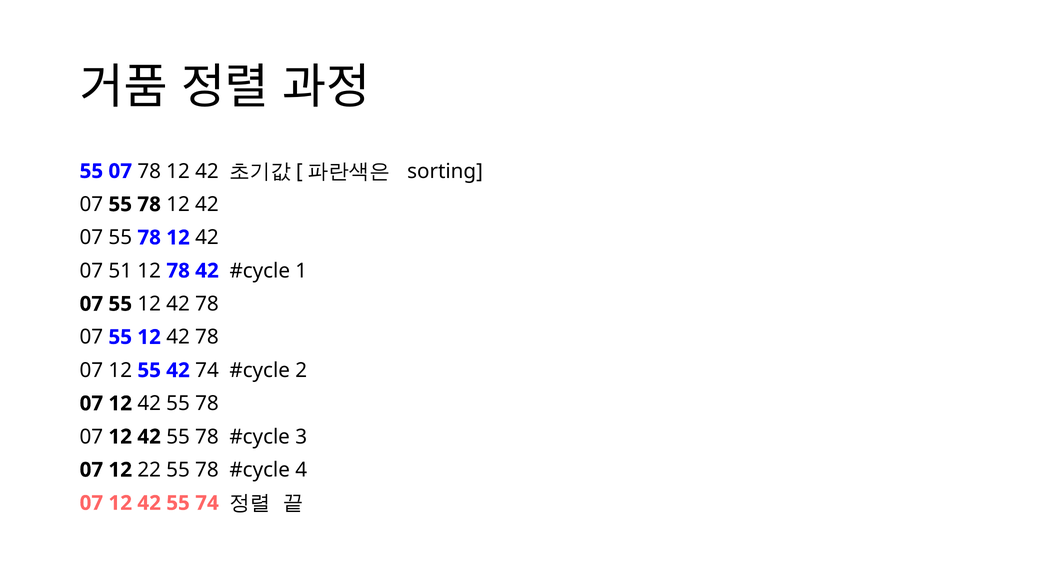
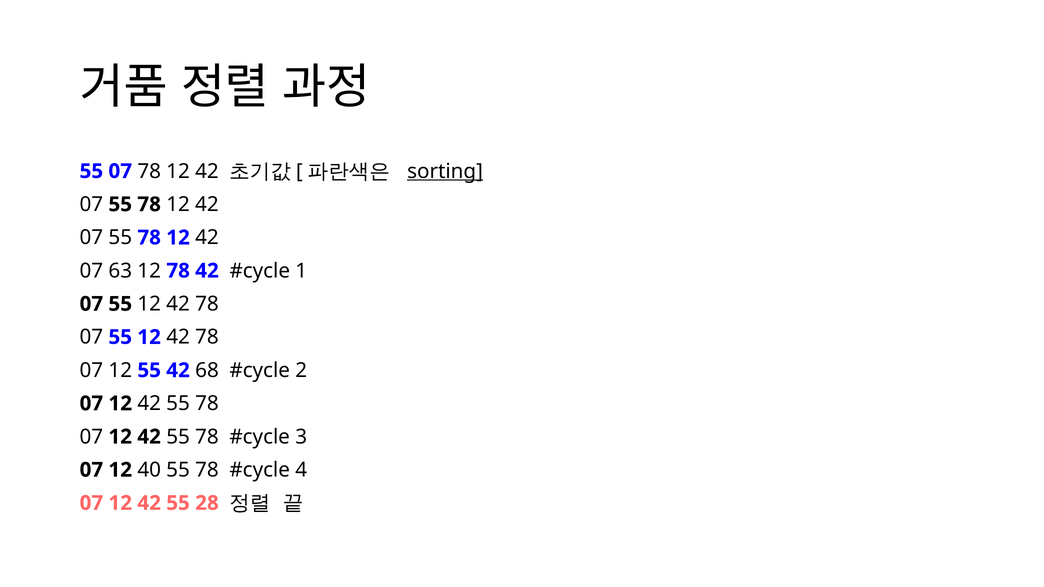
sorting underline: none -> present (445, 171)
51: 51 -> 63 (120, 271)
42 74: 74 -> 68 (207, 370)
22: 22 -> 40 (149, 470)
55 74: 74 -> 28 (207, 503)
